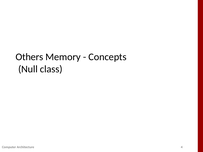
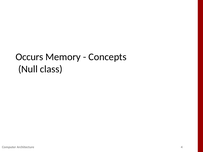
Others: Others -> Occurs (29, 57)
